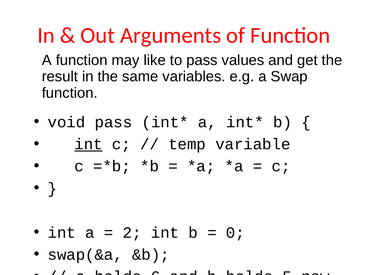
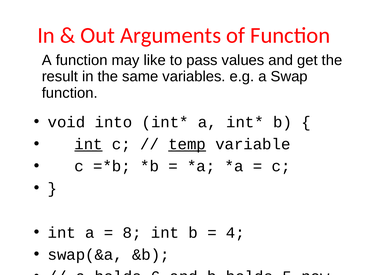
void pass: pass -> into (113, 122)
temp underline: none -> present (187, 144)
2: 2 -> 8 (132, 233)
0: 0 -> 4 (235, 233)
